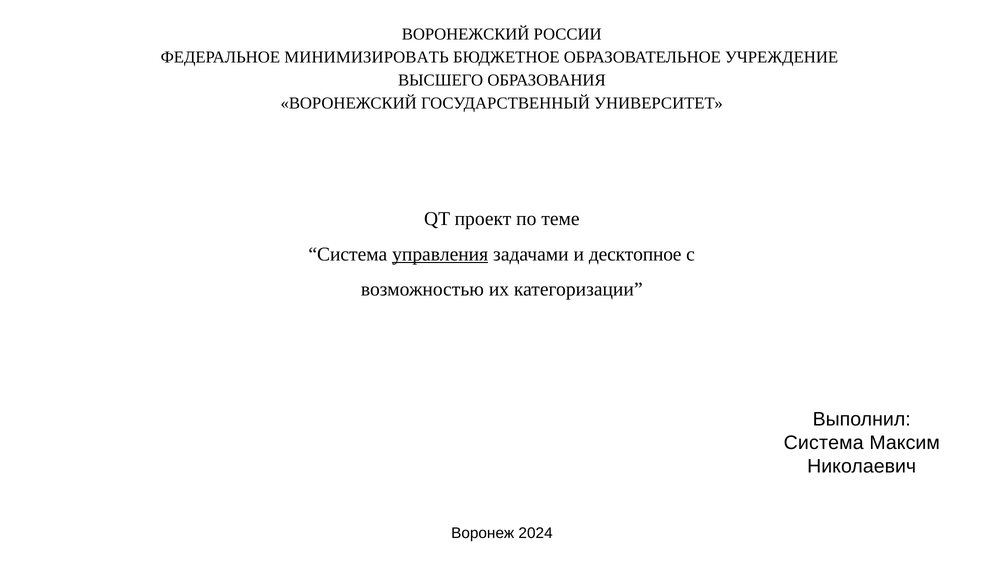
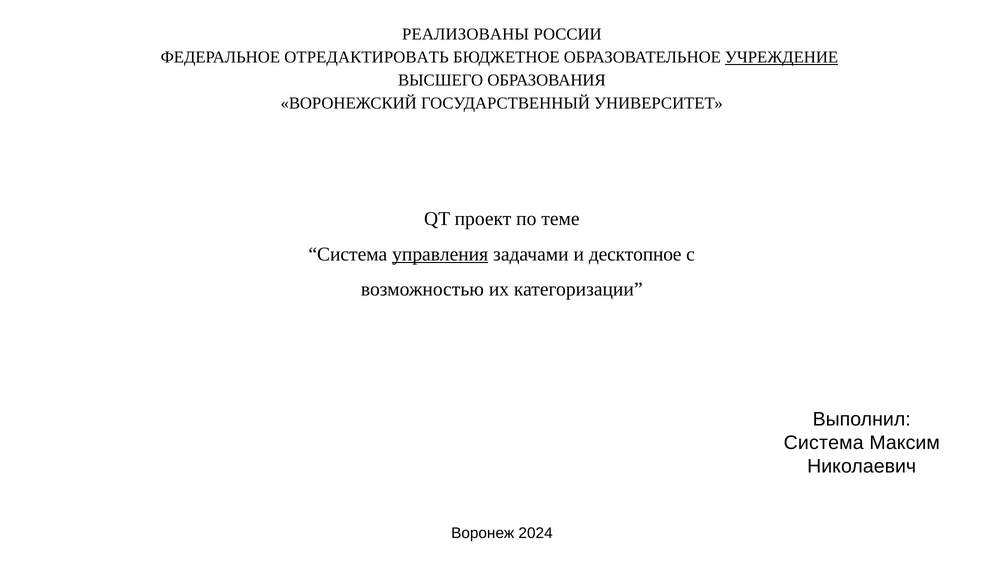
ВОРОНЕЖСКИЙ: ВОРОНЕЖСКИЙ -> РЕАЛИЗОВАНЫ (466, 34)
МИНИМИЗИРОВАТЬ: МИНИМИЗИРОВАТЬ -> ОТРЕДАКТИРОВАТЬ (367, 57)
УЧРЕЖДЕНИЕ underline: none -> present (782, 57)
